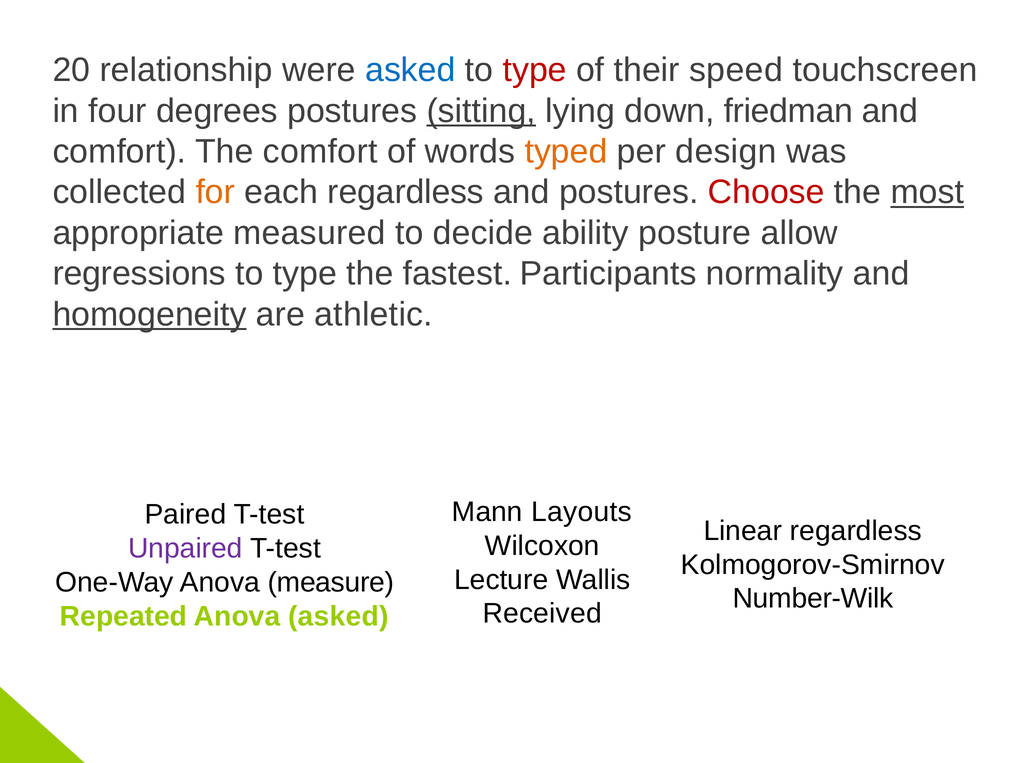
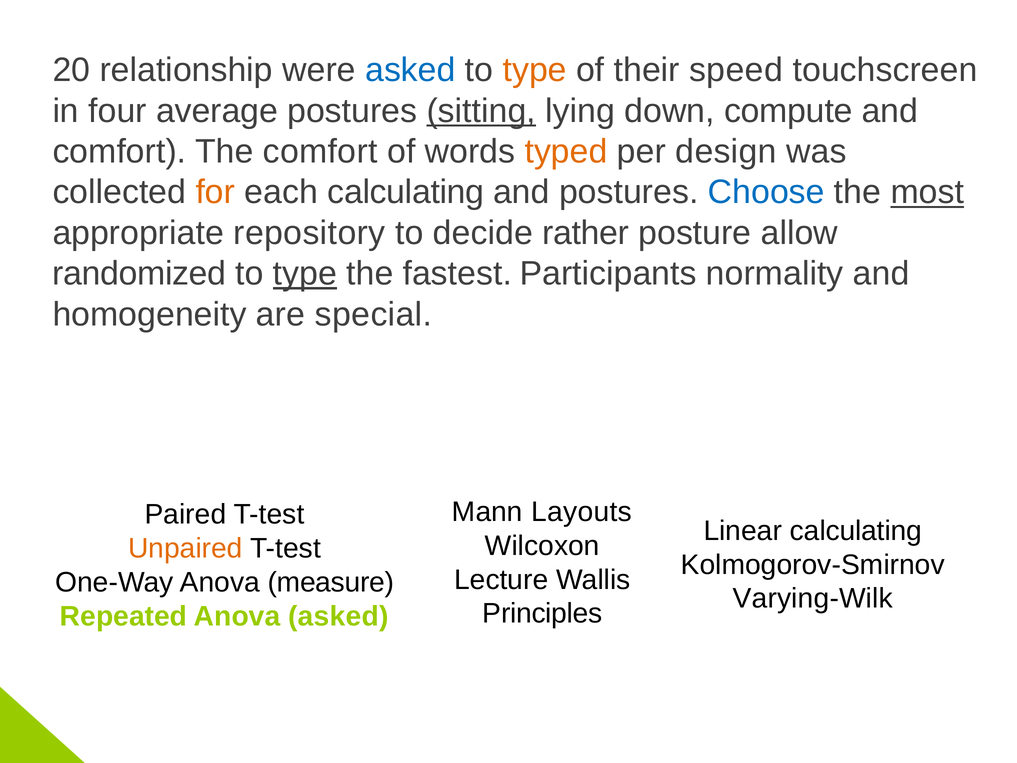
type colour: red -> orange (535, 70)
degrees: degrees -> average (217, 111)
friedman: friedman -> compute (788, 111)
each regardless: regardless -> calculating (406, 192)
Choose colour: red -> blue (766, 192)
measured: measured -> repository (309, 233)
ability: ability -> rather (586, 233)
regressions: regressions -> randomized (139, 274)
type underline: none -> present (305, 274)
homogeneity underline: present -> none (150, 314)
athletic: athletic -> special (374, 314)
Linear regardless: regardless -> calculating (856, 531)
Unpaired colour: purple -> orange (185, 548)
Number-Wilk: Number-Wilk -> Varying-Wilk (813, 598)
Received: Received -> Principles (542, 613)
